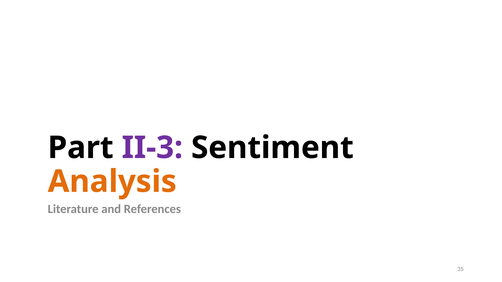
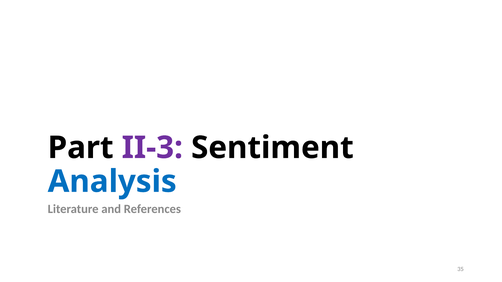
Analysis colour: orange -> blue (112, 182)
